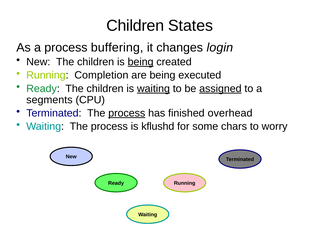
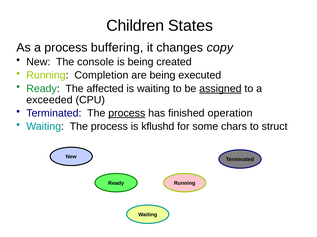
login: login -> copy (220, 48)
New The children: children -> console (96, 62)
being underline: present -> none (141, 62)
Ready The children: children -> affected (105, 89)
waiting underline: present -> none (153, 89)
segments: segments -> exceeded (49, 100)
overhead: overhead -> operation (230, 113)
worry: worry -> struct (275, 127)
